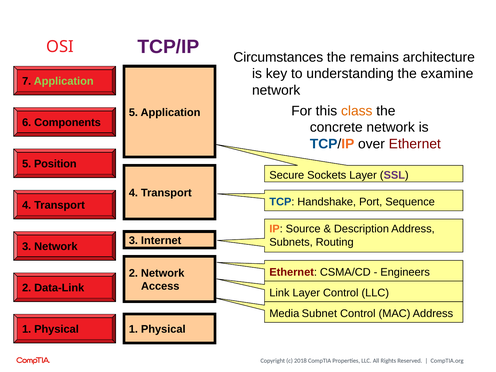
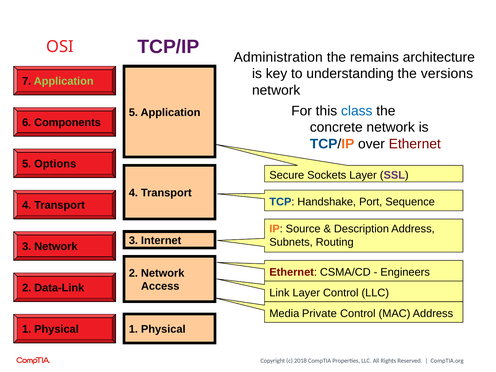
Circumstances: Circumstances -> Administration (278, 57)
examine: examine -> versions (447, 74)
class colour: orange -> blue (357, 111)
Position: Position -> Options (55, 164)
Subnet: Subnet -> Private (319, 314)
